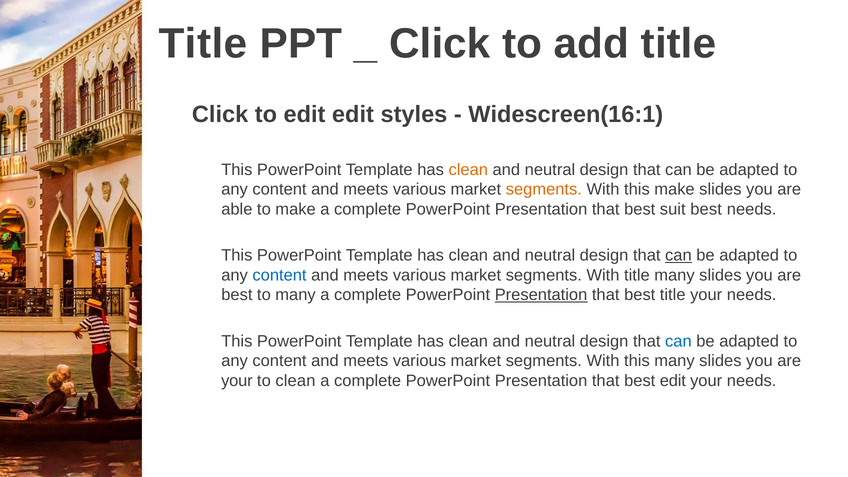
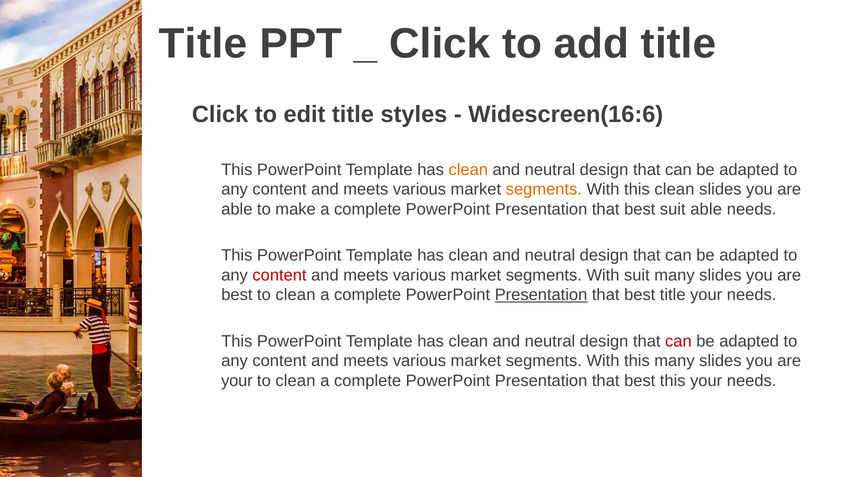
edit edit: edit -> title (353, 115)
Widescreen(16:1: Widescreen(16:1 -> Widescreen(16:6 (566, 115)
this make: make -> clean (674, 189)
suit best: best -> able (706, 209)
can underline: present -> none (678, 255)
content colour: blue -> red (280, 275)
With title: title -> suit (637, 275)
many: many -> clean (295, 295)
can colour: blue -> red (678, 341)
best edit: edit -> this (673, 381)
